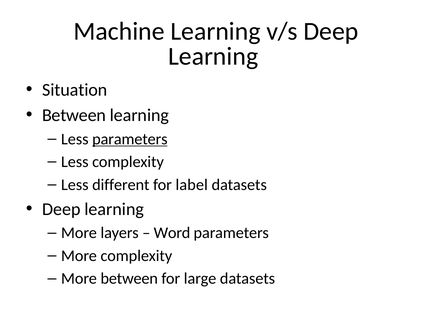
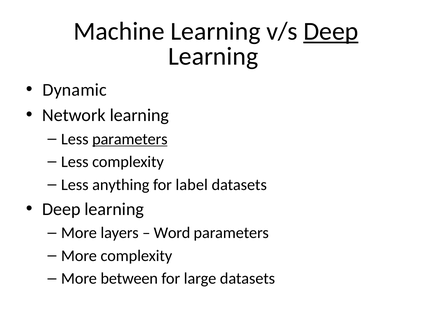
Deep underline: none -> present (331, 31)
Situation: Situation -> Dynamic (75, 90)
Between: Between -> Network (74, 115)
different: different -> anything (121, 185)
